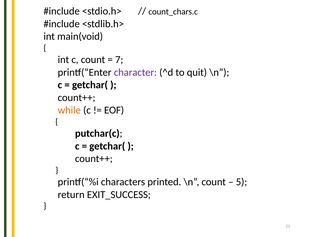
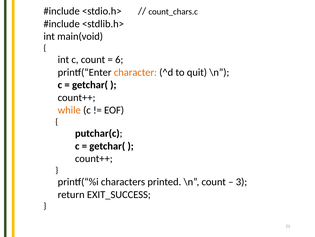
7: 7 -> 6 (119, 60)
character colour: purple -> orange (135, 72)
5: 5 -> 3 (241, 181)
